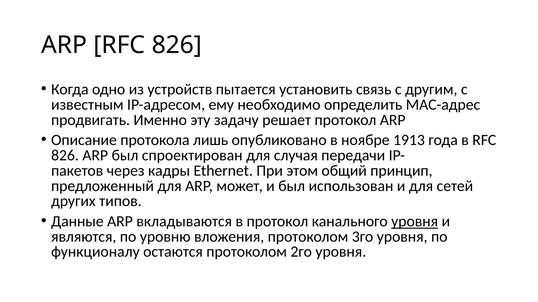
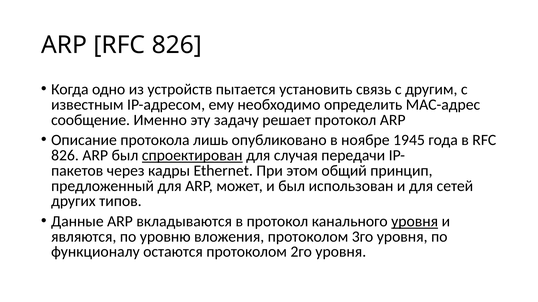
продвигать: продвигать -> сообщение (91, 120)
1913: 1913 -> 1945 (409, 140)
спроектирован underline: none -> present (192, 156)
